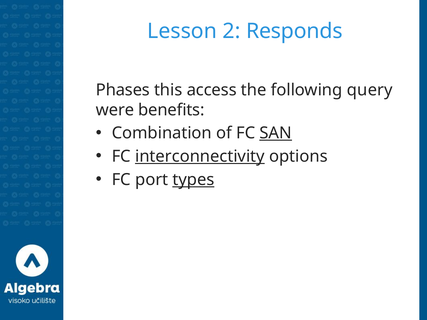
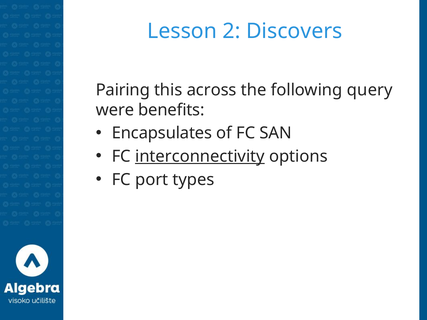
Responds: Responds -> Discovers (294, 31)
Phases: Phases -> Pairing (123, 90)
access: access -> across (212, 90)
Combination: Combination -> Encapsulates (162, 133)
SAN underline: present -> none (276, 133)
types underline: present -> none (193, 180)
